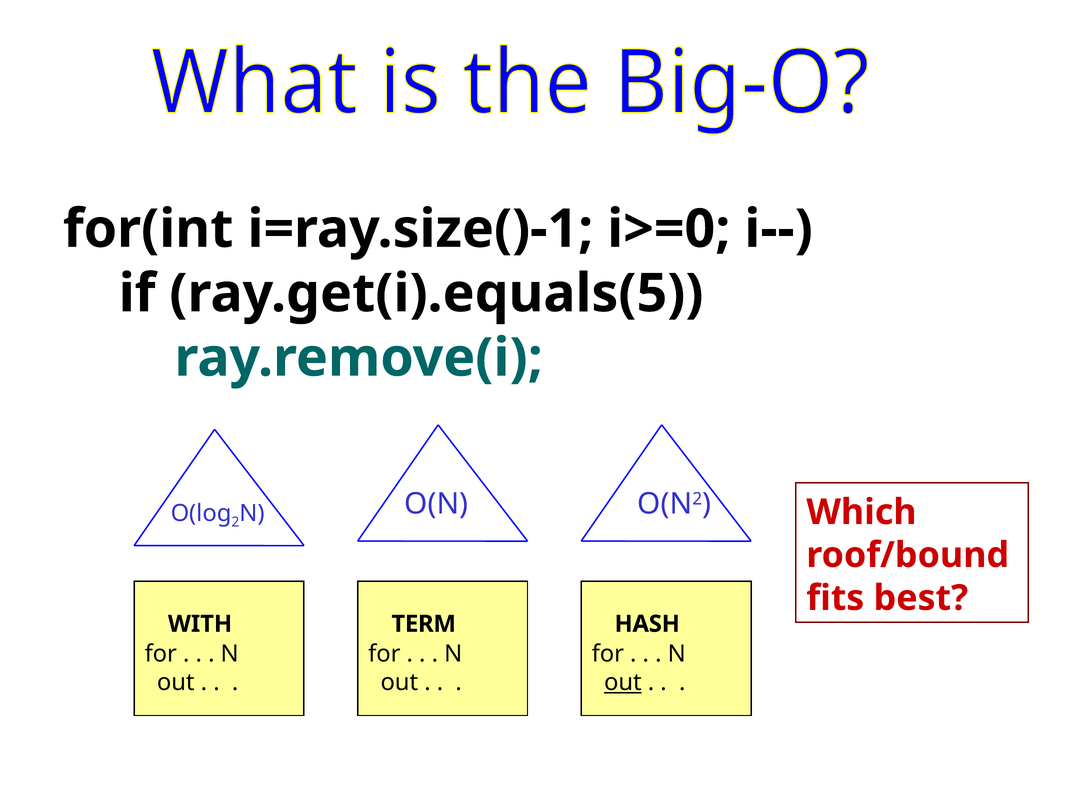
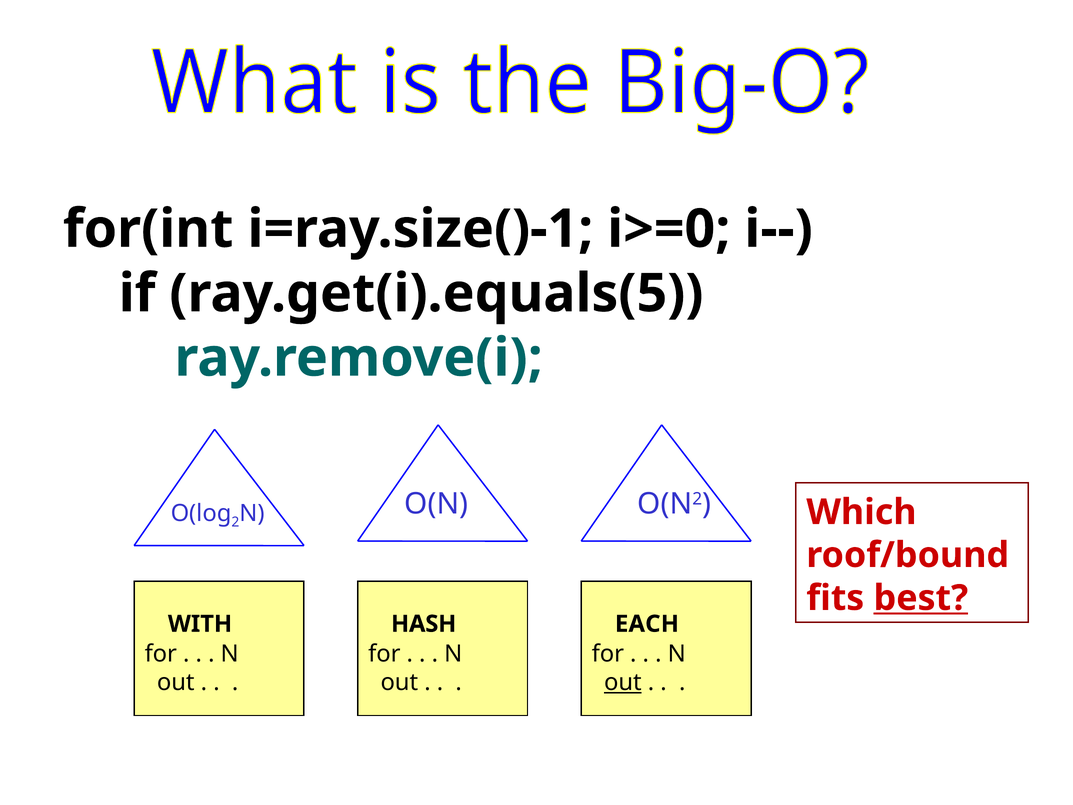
best underline: none -> present (921, 598)
TERM: TERM -> HASH (424, 624)
HASH: HASH -> EACH (647, 624)
